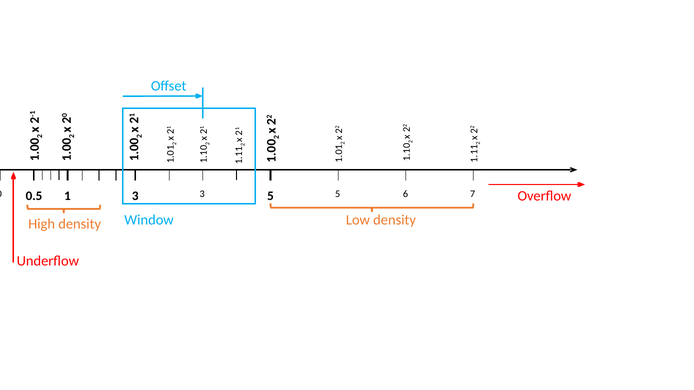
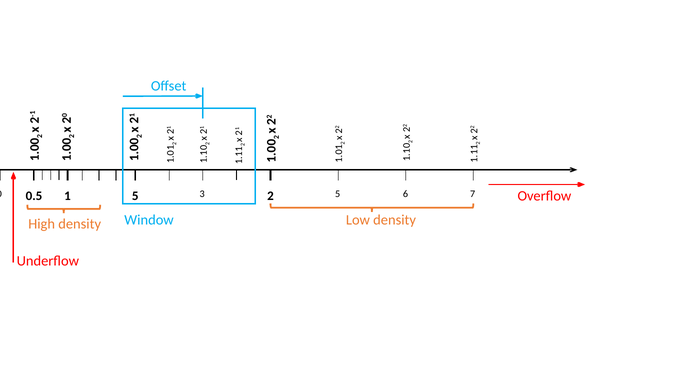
1 3: 3 -> 5 (135, 196)
3 5: 5 -> 2 (270, 196)
